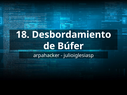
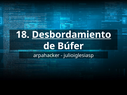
Desbordamiento underline: none -> present (72, 35)
